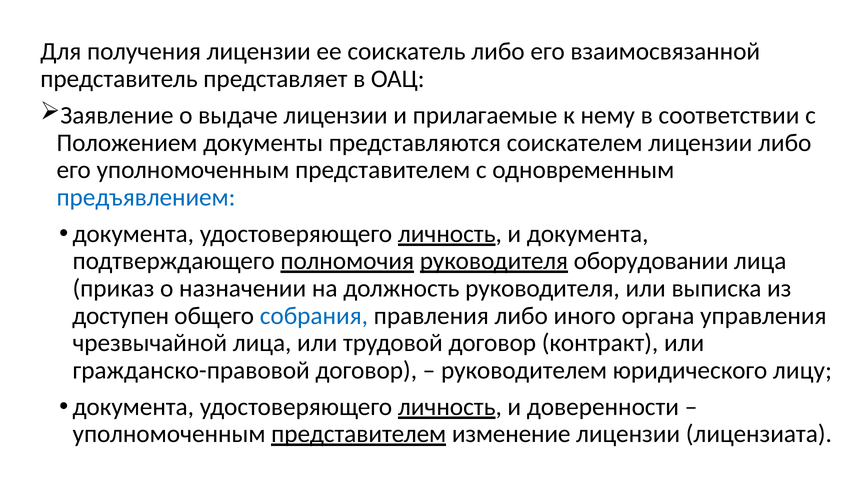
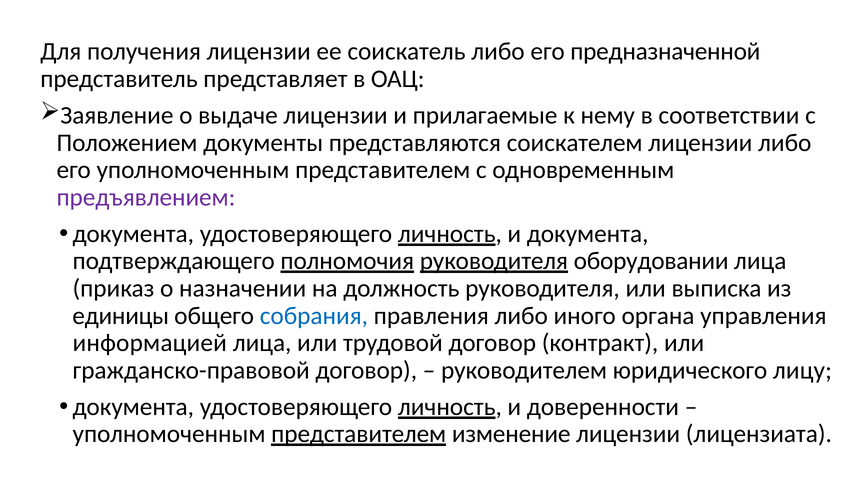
взаимосвязанной: взаимосвязанной -> предназначенной (665, 52)
предъявлением colour: blue -> purple (146, 197)
доступен: доступен -> единицы (121, 316)
чрезвычайной: чрезвычайной -> информацией (150, 343)
